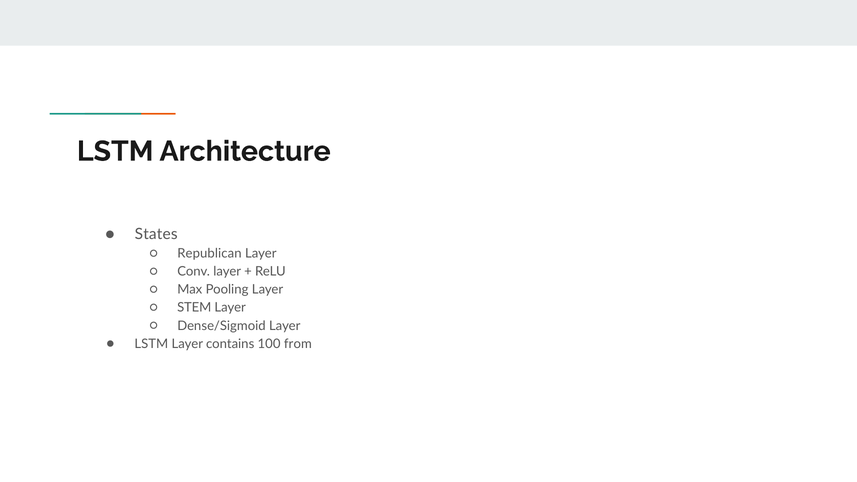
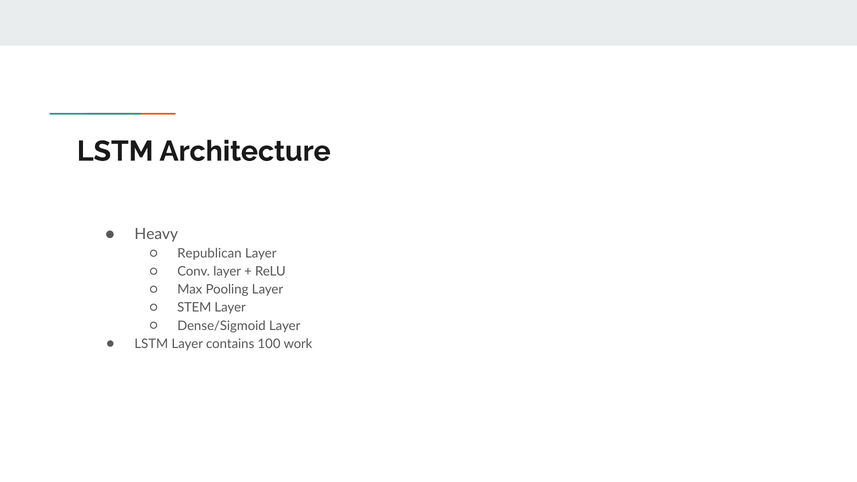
States: States -> Heavy (156, 234)
from: from -> work (298, 344)
